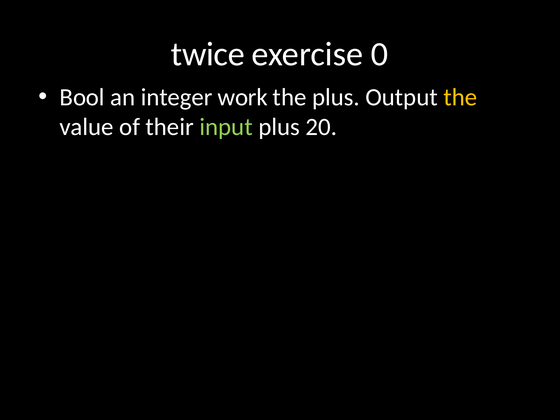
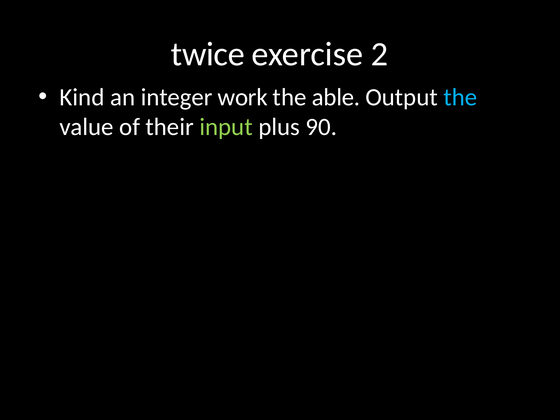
0: 0 -> 2 (379, 54)
Bool: Bool -> Kind (82, 97)
the plus: plus -> able (336, 97)
the colour: yellow -> light blue (460, 97)
20: 20 -> 90 (321, 127)
